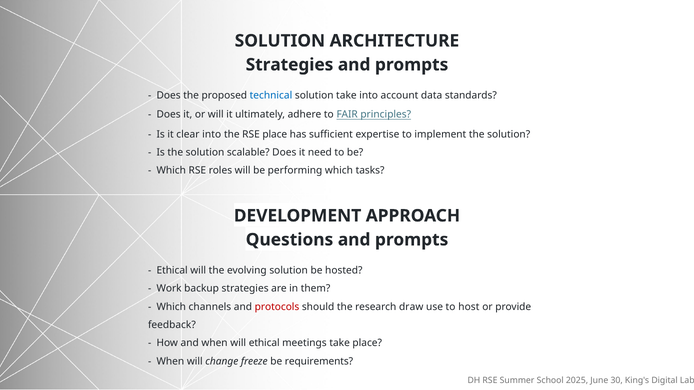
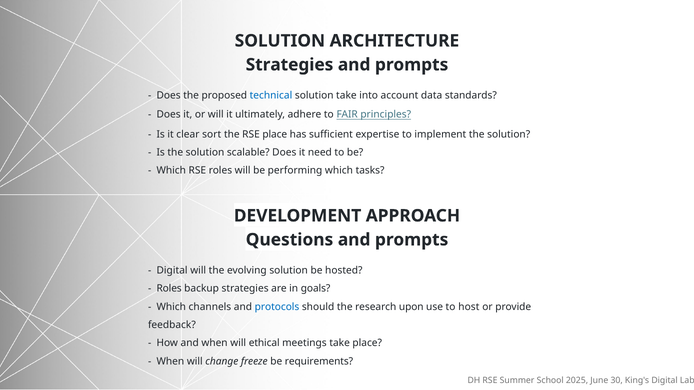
clear into: into -> sort (212, 134)
Ethical: Ethical -> Digital (172, 271)
Work: Work -> Roles (169, 289)
them: them -> goals (316, 289)
protocols colour: red -> blue (277, 307)
draw: draw -> upon (411, 307)
